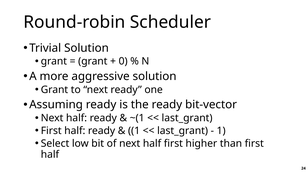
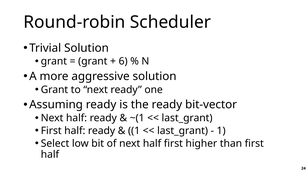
0: 0 -> 6 (123, 61)
